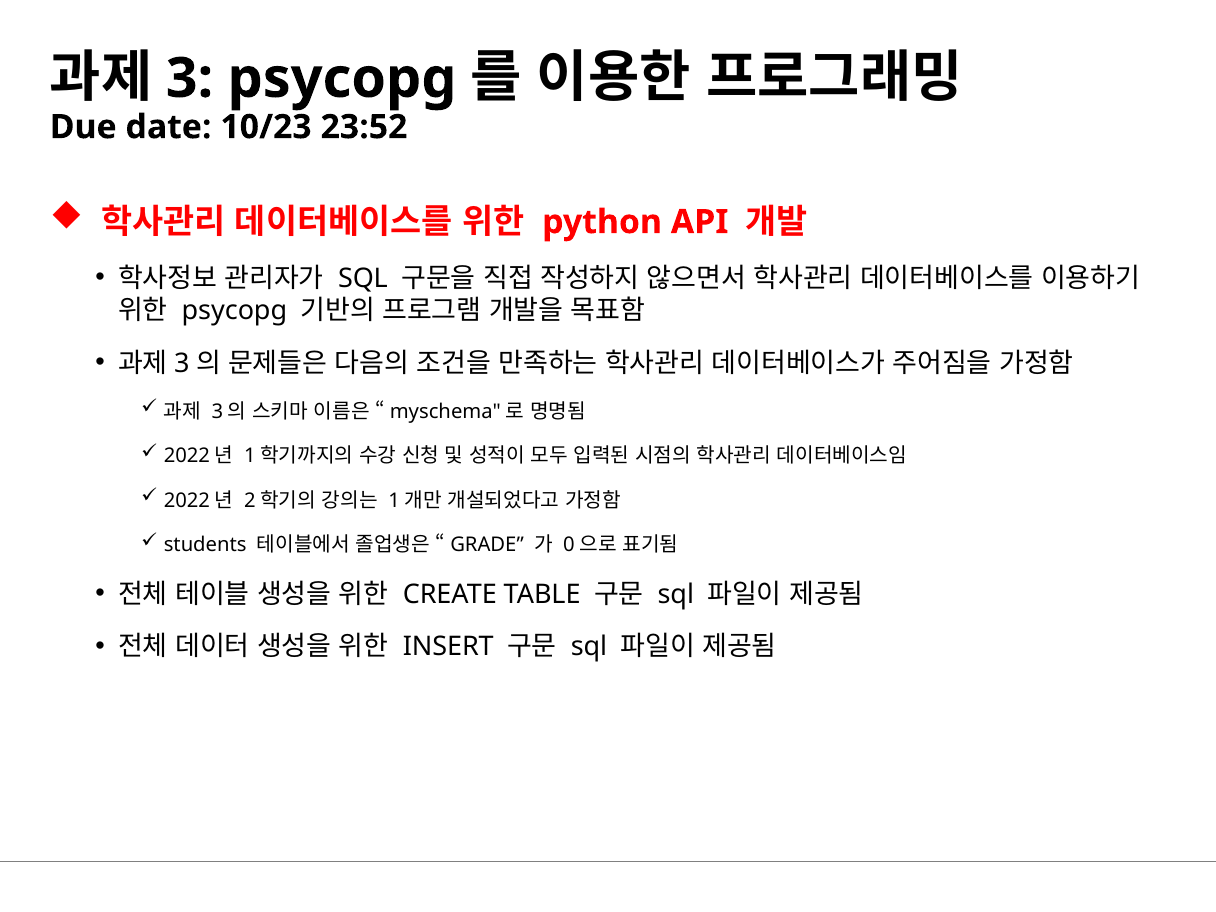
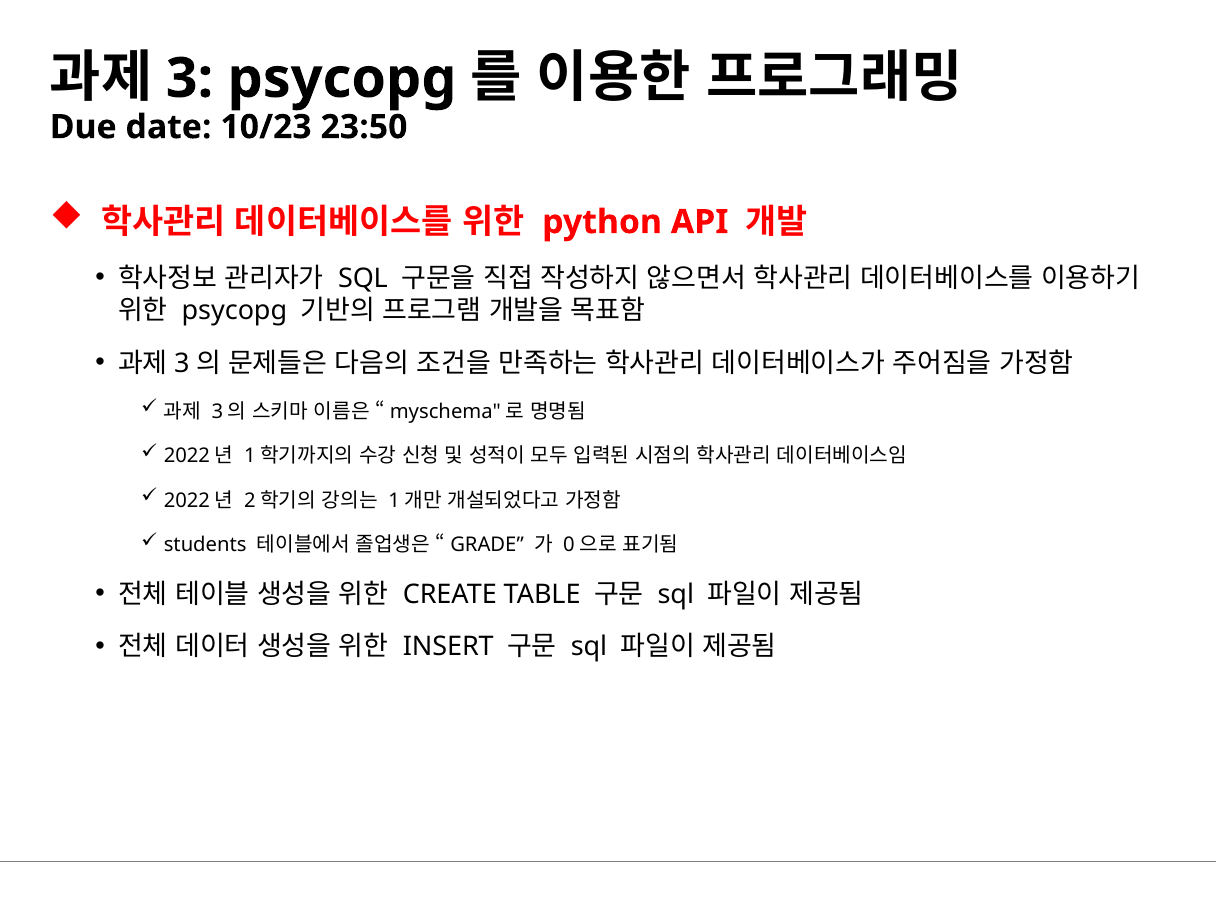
23:52: 23:52 -> 23:50 (364, 127)
